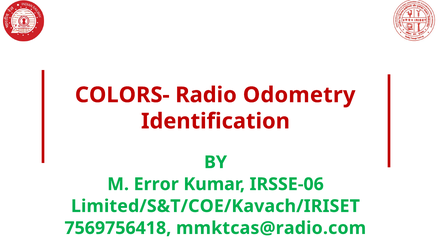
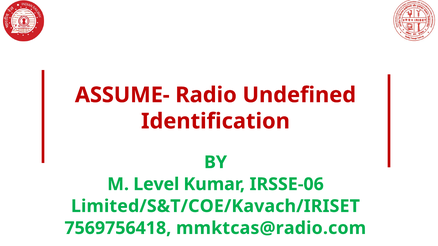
COLORS-: COLORS- -> ASSUME- (122, 95)
Odometry: Odometry -> Undefined (299, 95)
Error: Error -> Level (156, 185)
